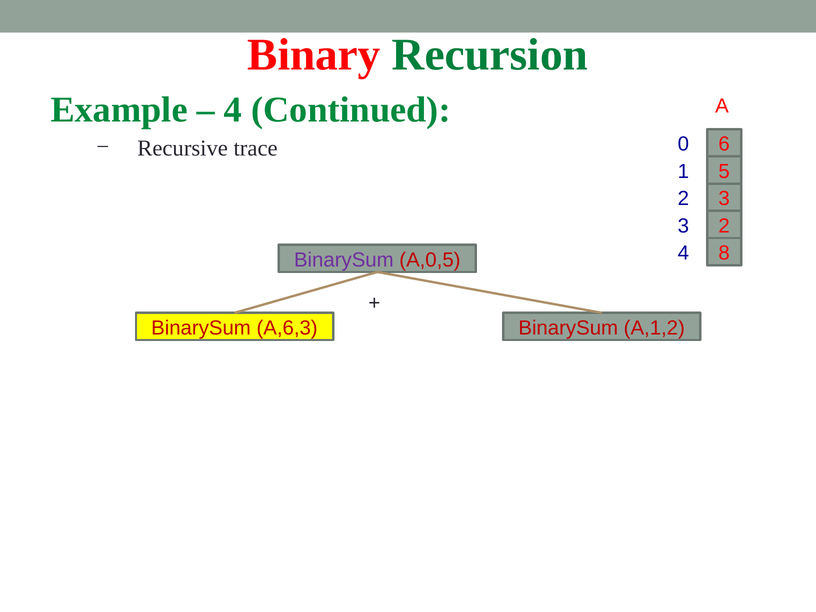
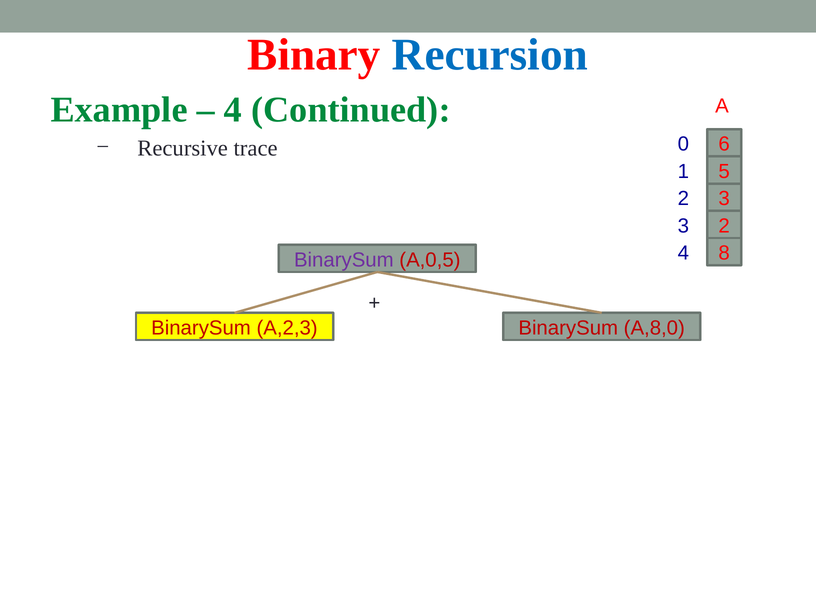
Recursion colour: green -> blue (490, 55)
A,6,3: A,6,3 -> A,2,3 (287, 328)
A,1,2: A,1,2 -> A,8,0 (654, 328)
